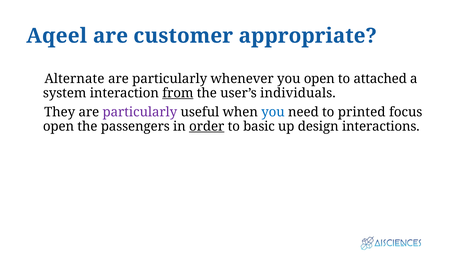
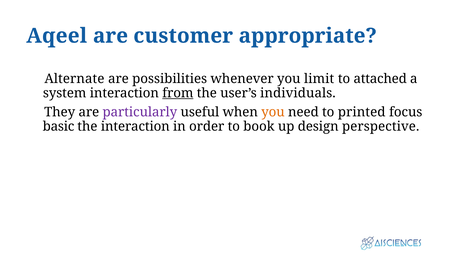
particularly: particularly -> possibilities (170, 79)
you open: open -> limit (319, 79)
you colour: blue -> orange (273, 112)
open: open -> basic (59, 126)
the passengers: passengers -> interaction (135, 126)
order underline: present -> none (207, 126)
basic: basic -> book (259, 126)
interactions: interactions -> perspective (381, 126)
